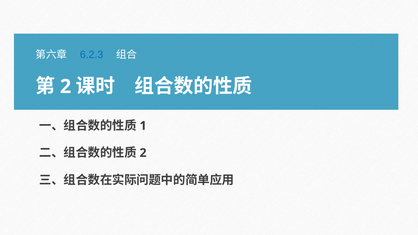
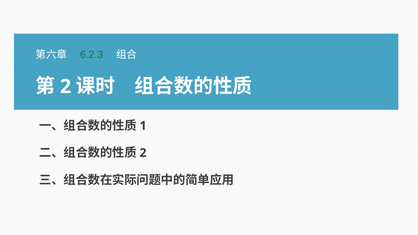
6.2.3 colour: blue -> green (92, 55)
